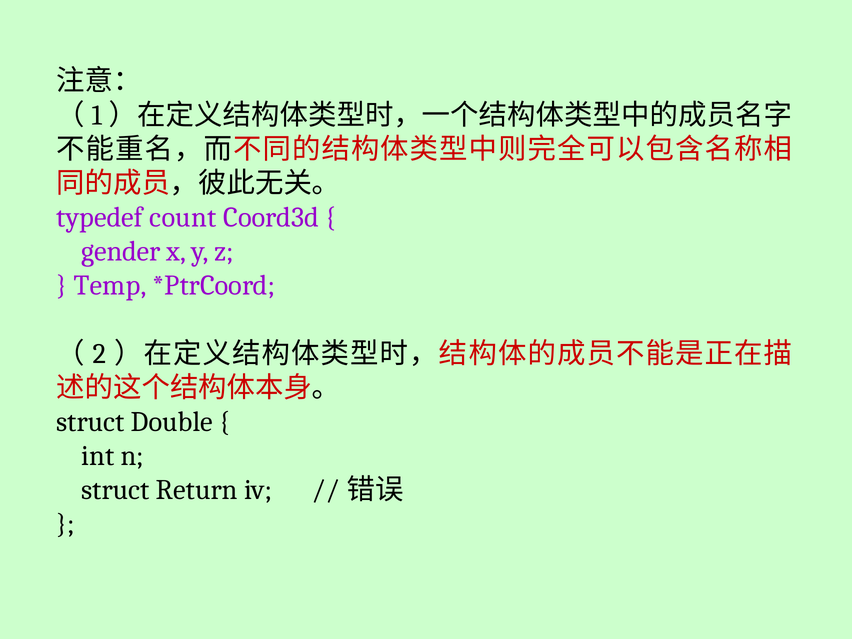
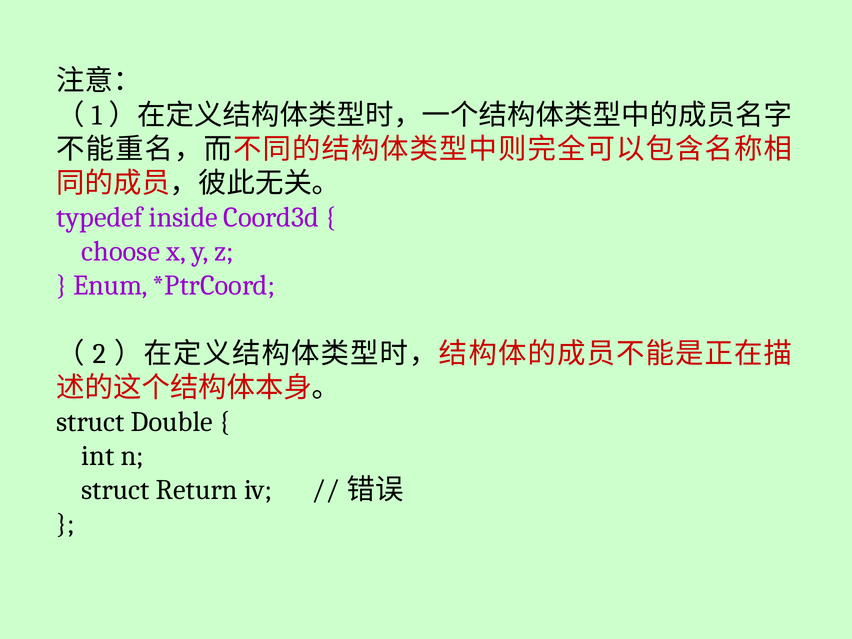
count: count -> inside (183, 217)
gender: gender -> choose (121, 251)
Temp: Temp -> Enum (110, 286)
